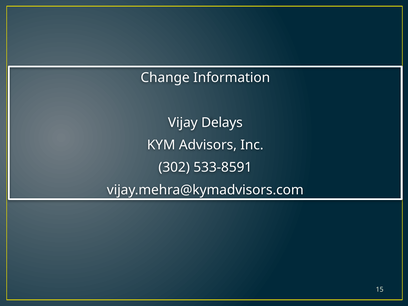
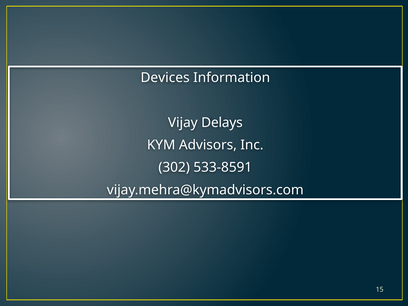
Change: Change -> Devices (165, 78)
